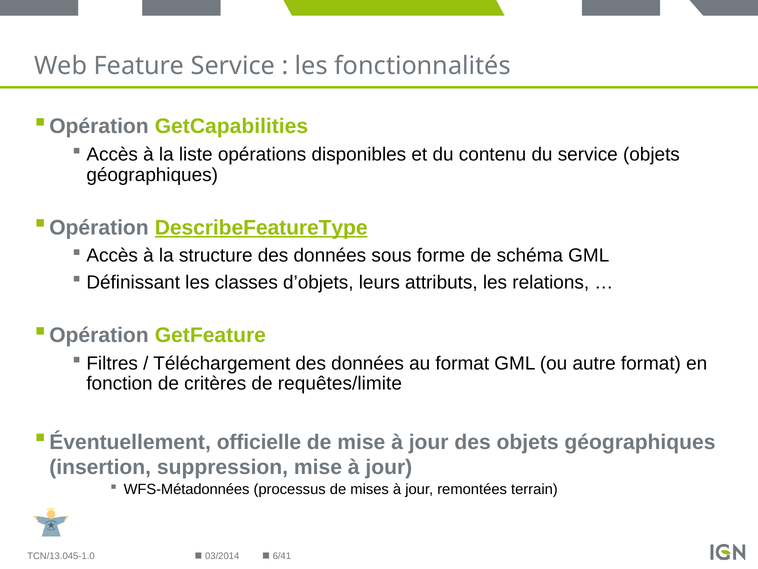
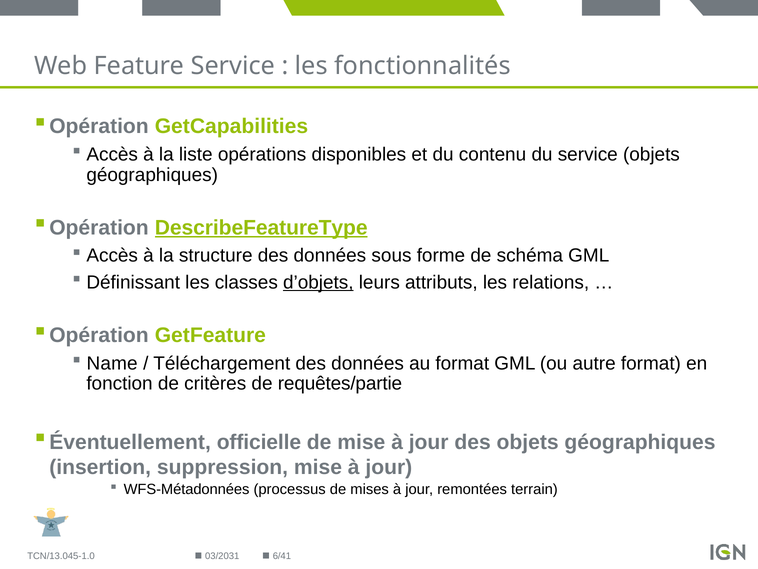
d’objets underline: none -> present (318, 282)
Filtres: Filtres -> Name (112, 363)
requêtes/limite: requêtes/limite -> requêtes/partie (340, 383)
03/2014: 03/2014 -> 03/2031 (222, 555)
